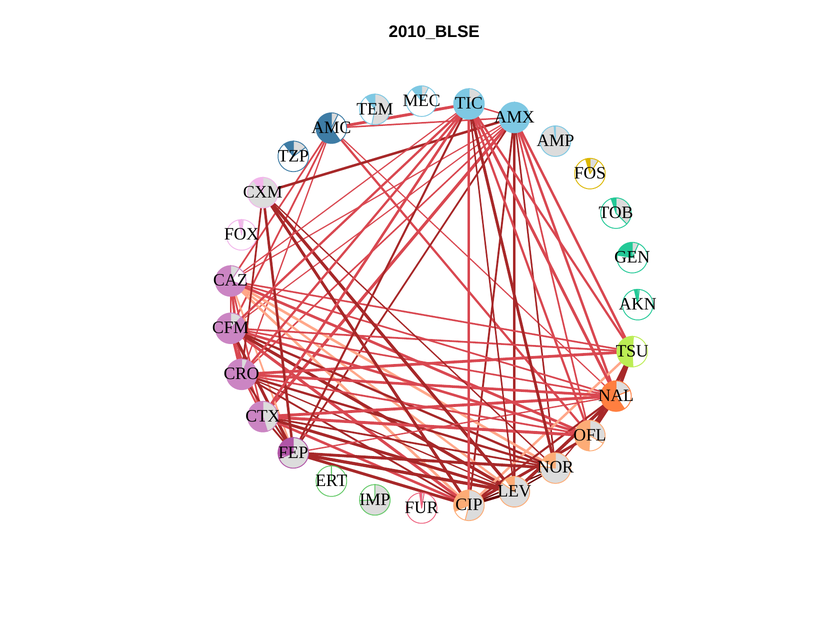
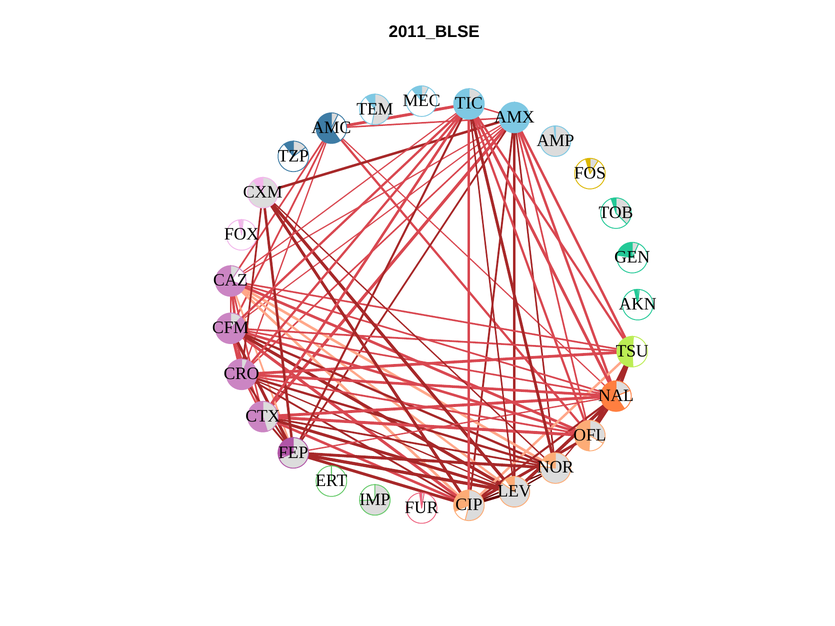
2010_BLSE: 2010_BLSE -> 2011_BLSE (434, 32)
